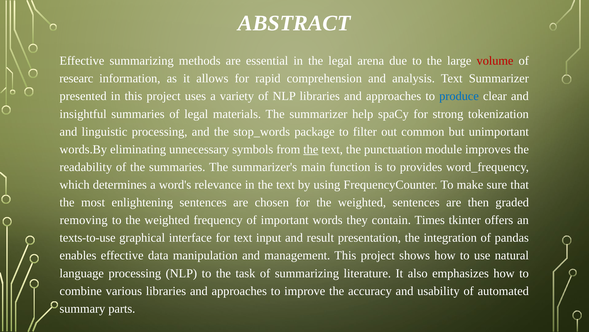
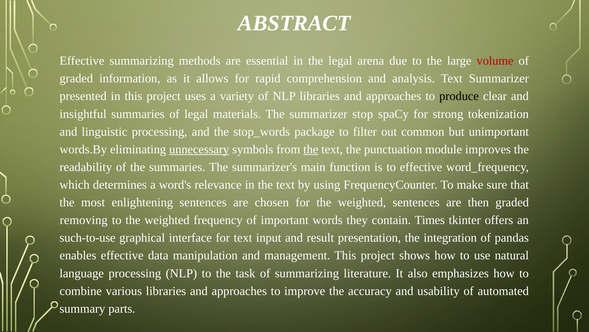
researc: researc -> graded (76, 78)
produce colour: blue -> black (459, 96)
help: help -> stop (363, 114)
unnecessary underline: none -> present (199, 149)
to provides: provides -> effective (421, 167)
texts-to-use: texts-to-use -> such-to-use (88, 237)
